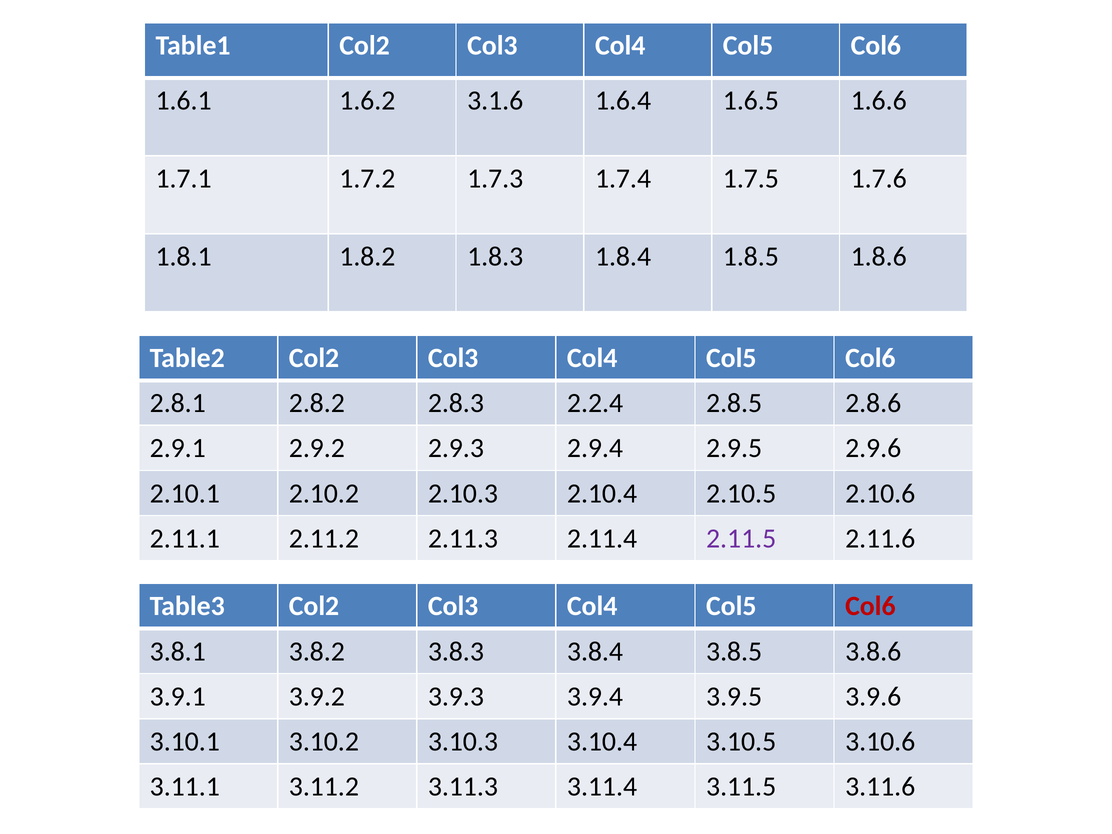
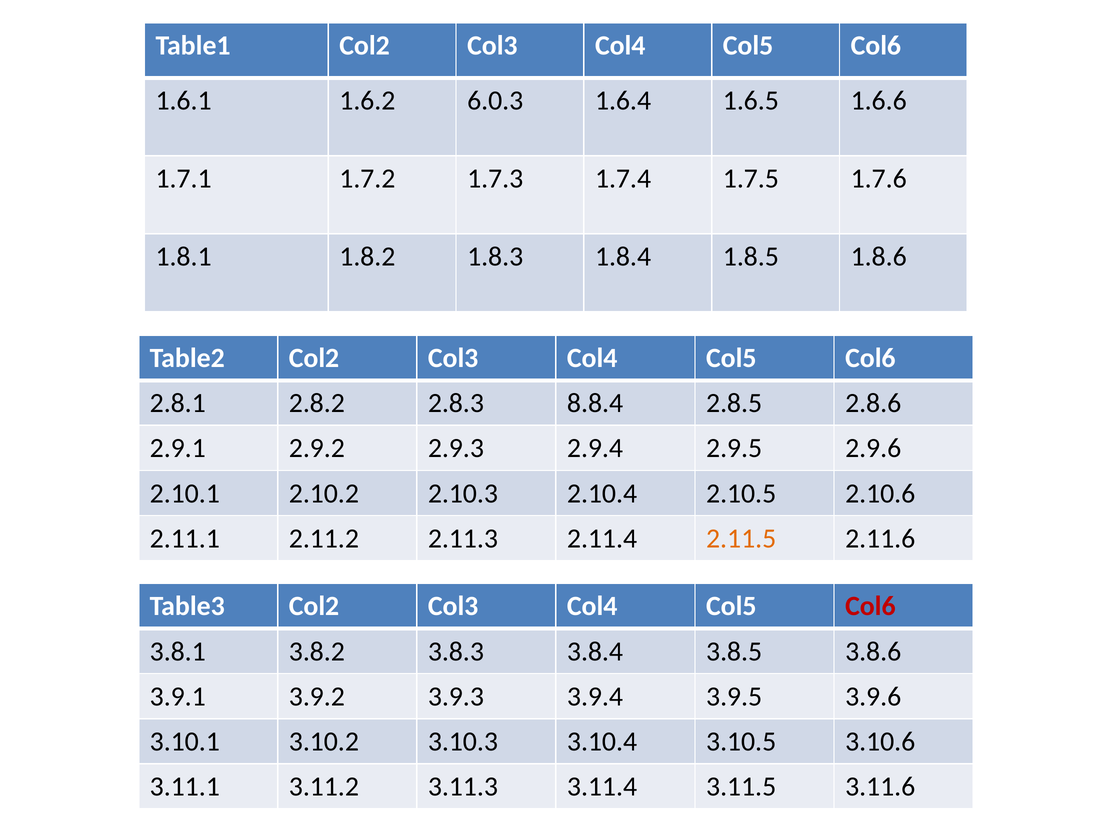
3.1.6: 3.1.6 -> 6.0.3 (495, 101)
2.2.4: 2.2.4 -> 8.8.4 (595, 403)
2.11.5 colour: purple -> orange (741, 538)
